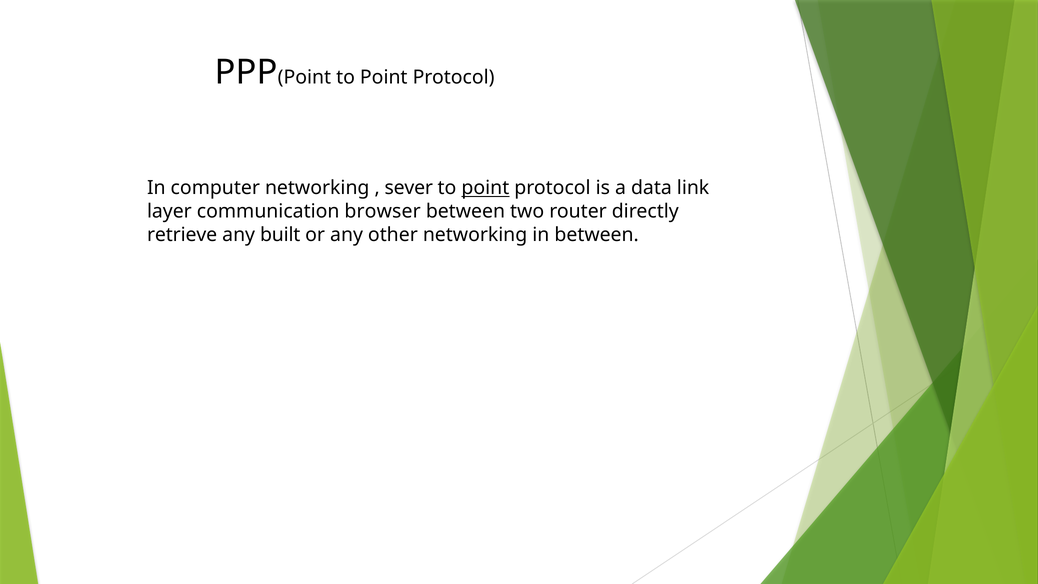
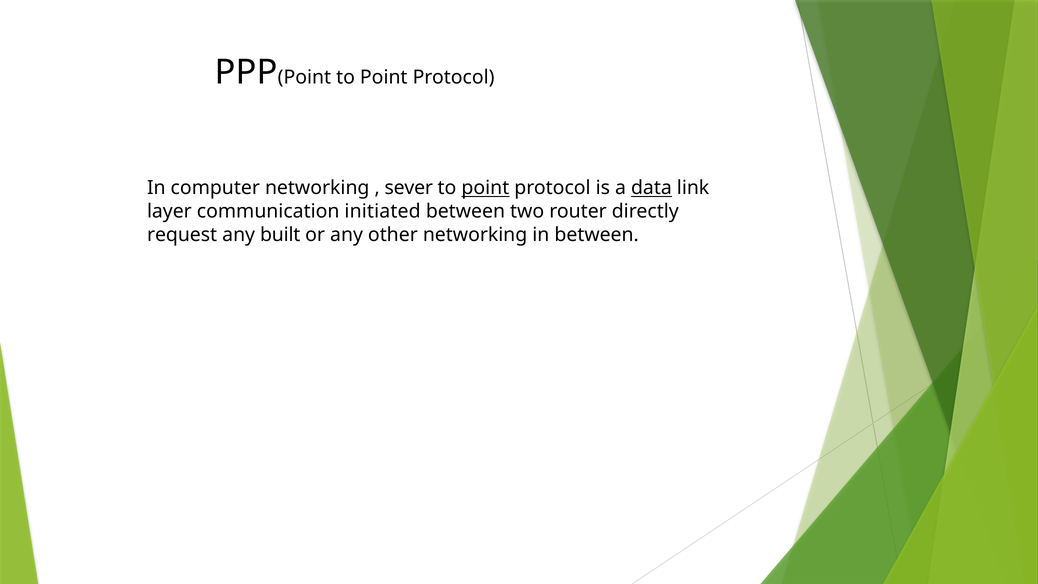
data underline: none -> present (651, 188)
browser: browser -> initiated (383, 211)
retrieve: retrieve -> request (182, 235)
